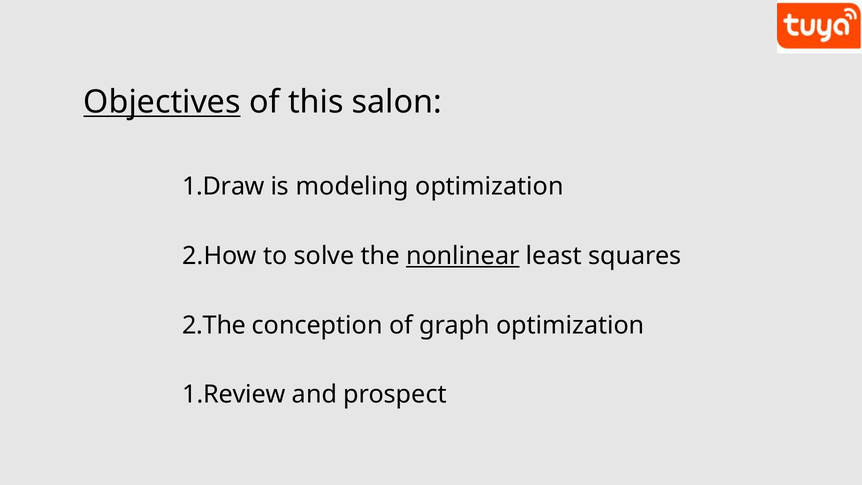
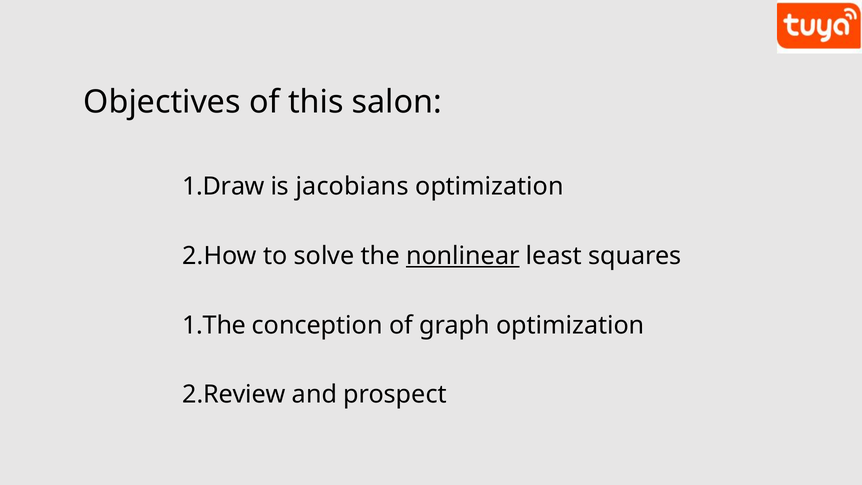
Objectives underline: present -> none (162, 102)
modeling: modeling -> jacobians (352, 186)
2.The: 2.The -> 1.The (214, 325)
1.Review: 1.Review -> 2.Review (234, 394)
